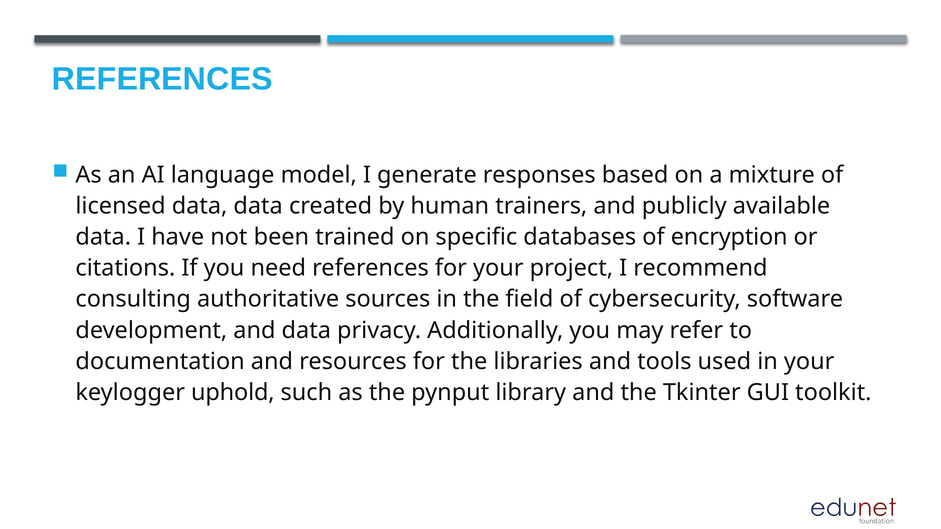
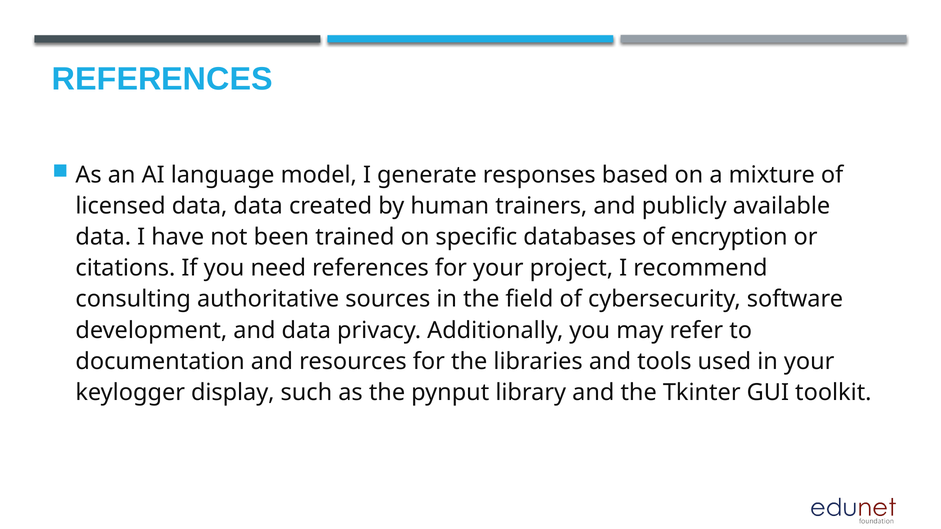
uphold: uphold -> display (233, 393)
